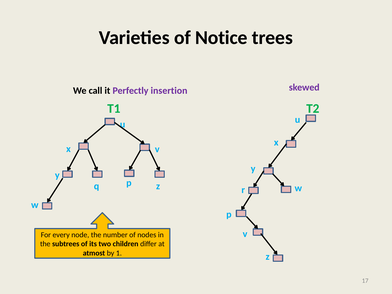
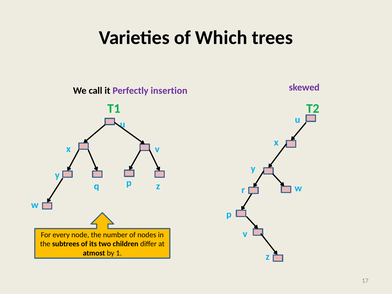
Notice: Notice -> Which (221, 38)
